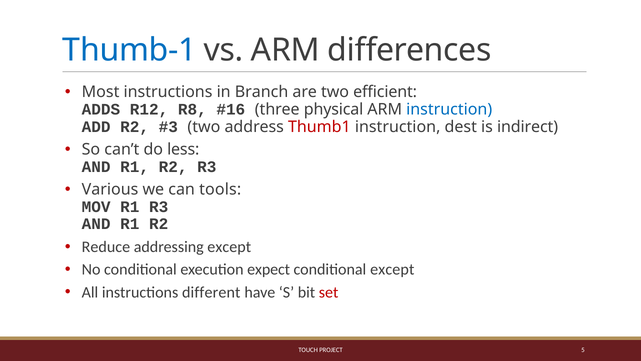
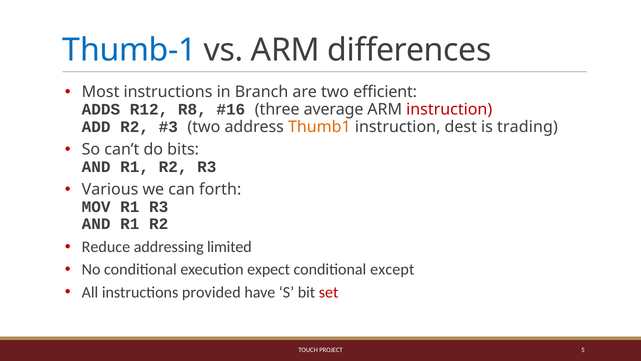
physical: physical -> average (334, 109)
instruction colour: blue -> red (449, 109)
Thumb1 colour: red -> orange (319, 127)
indirect: indirect -> trading (527, 127)
less: less -> bits (183, 149)
tools: tools -> forth (220, 189)
addressing except: except -> limited (229, 247)
different: different -> provided (211, 292)
